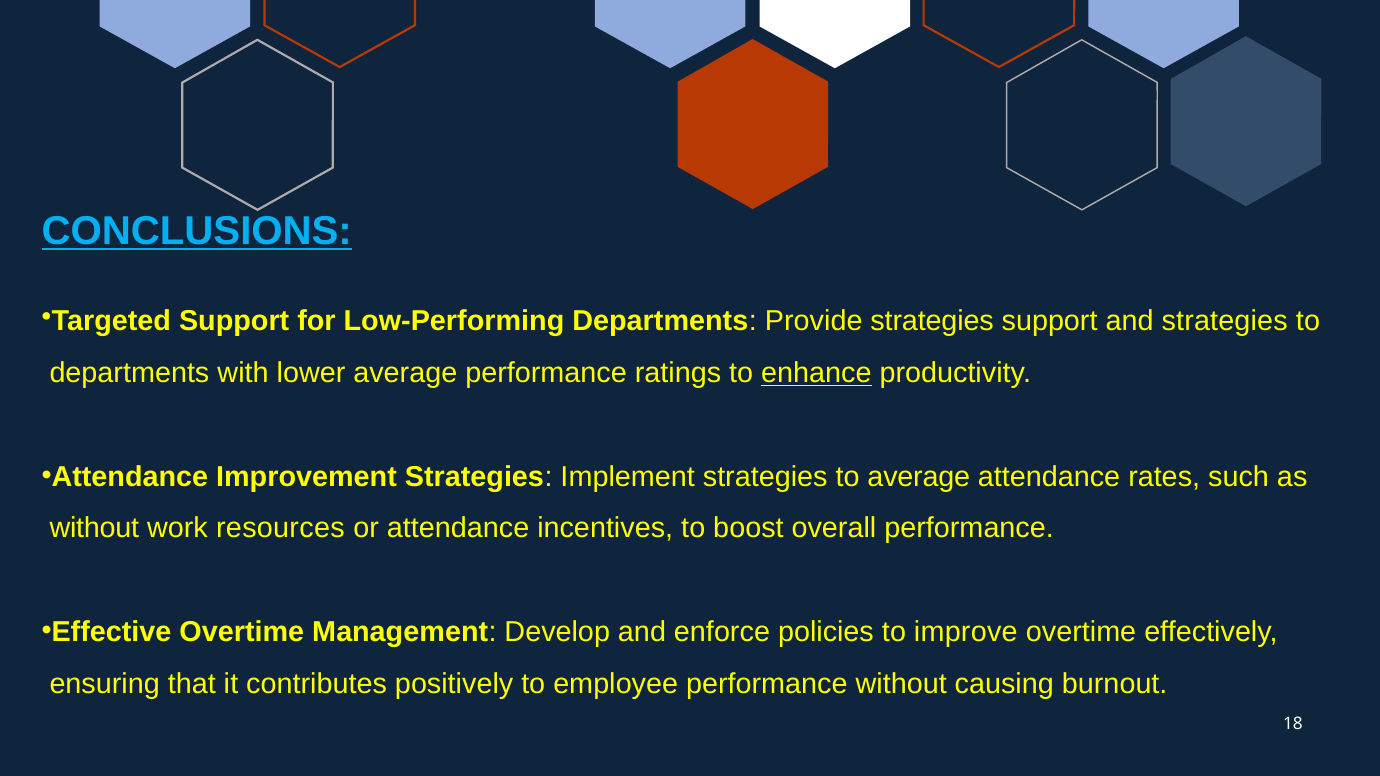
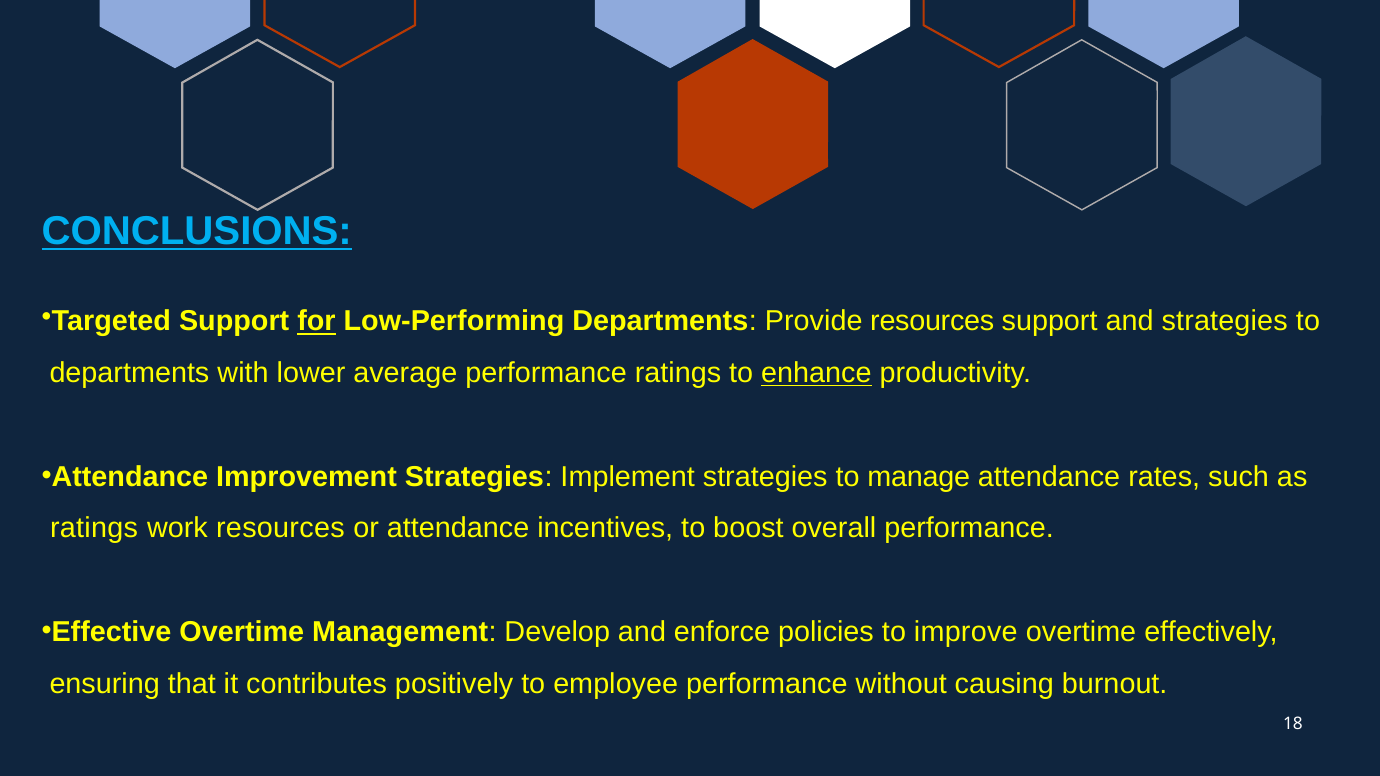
for underline: none -> present (316, 322)
Provide strategies: strategies -> resources (932, 322)
to average: average -> manage (919, 477)
without: without -> ratings (94, 529)
